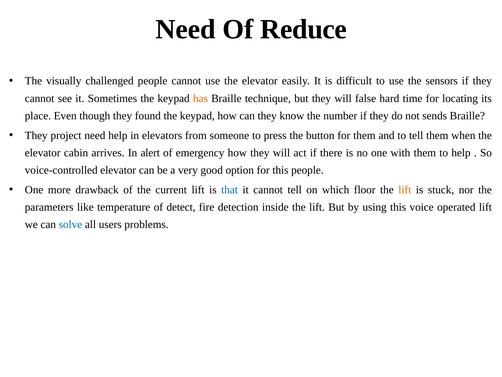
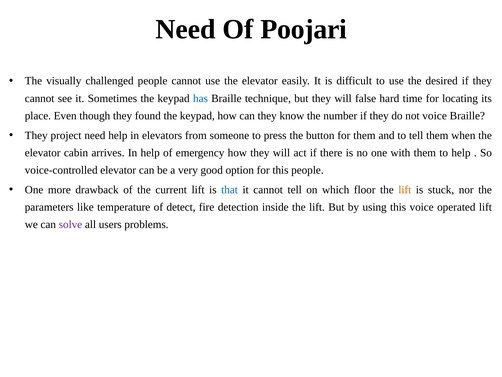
Reduce: Reduce -> Poojari (304, 29)
sensors: sensors -> desired (442, 81)
has colour: orange -> blue (200, 98)
not sends: sends -> voice (435, 116)
In alert: alert -> help (150, 152)
solve colour: blue -> purple (70, 224)
